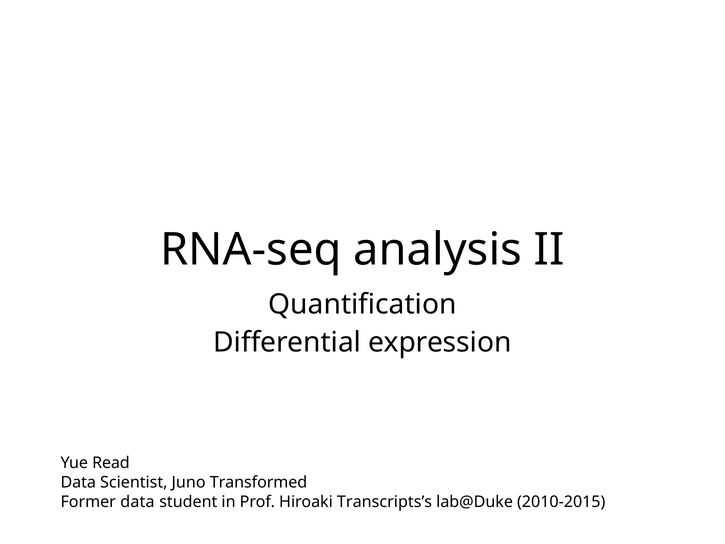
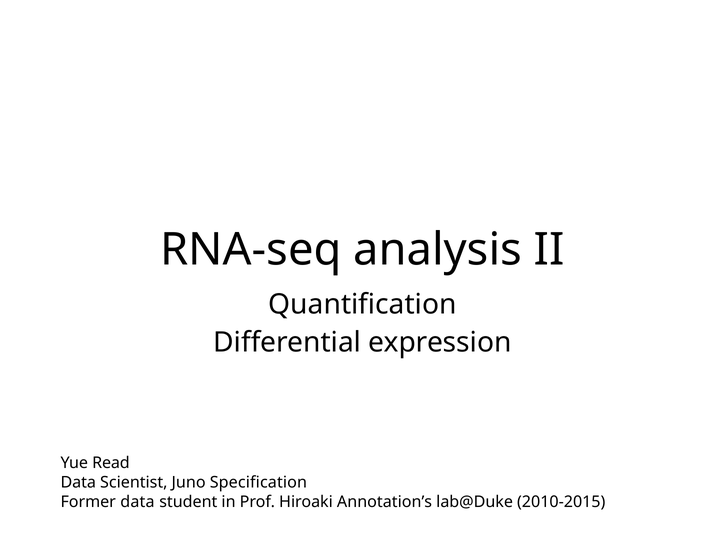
Transformed: Transformed -> Specification (258, 482)
Transcripts’s: Transcripts’s -> Annotation’s (385, 502)
